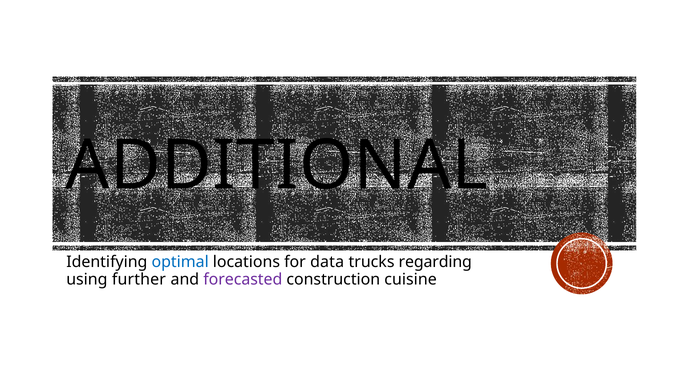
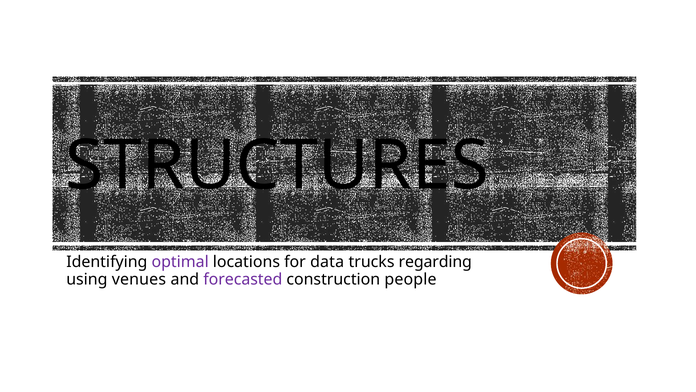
ADDITIONAL: ADDITIONAL -> STRUCTURES (277, 165)
optimal colour: blue -> purple (180, 262)
further: further -> venues (139, 279)
cuisine: cuisine -> people (410, 279)
